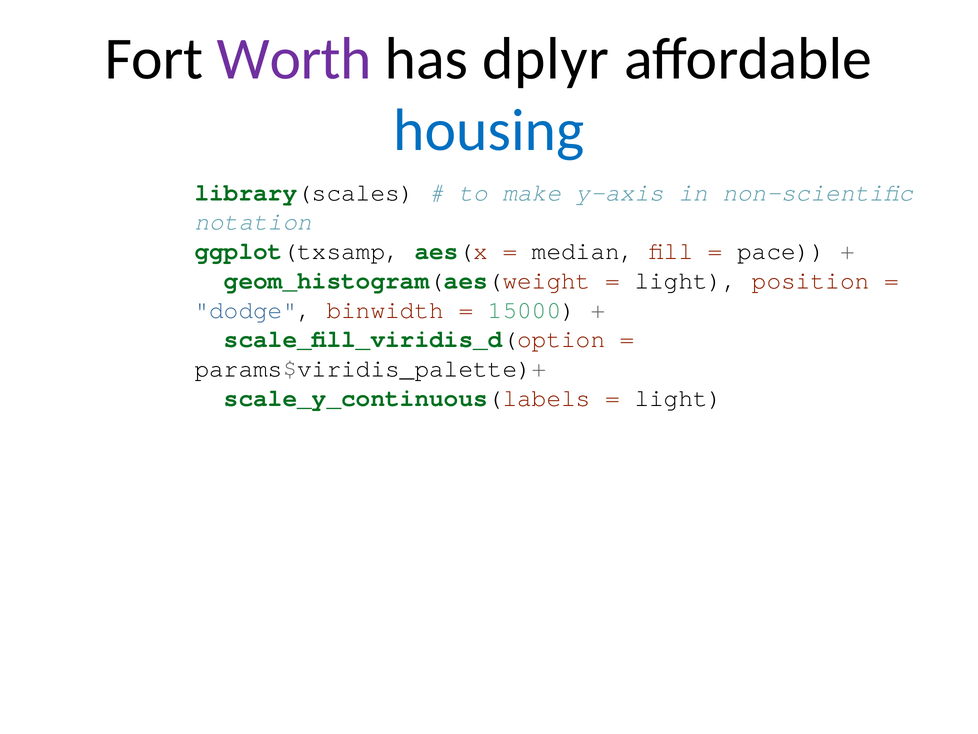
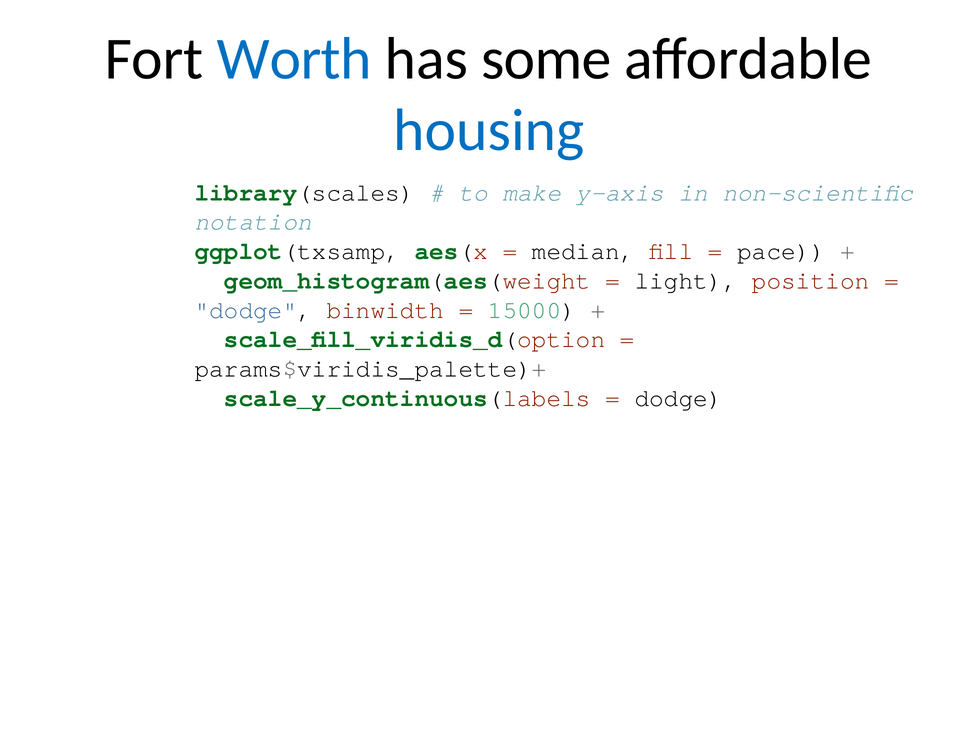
Worth colour: purple -> blue (294, 59)
dplyr: dplyr -> some (546, 59)
light: light -> dodge (679, 398)
